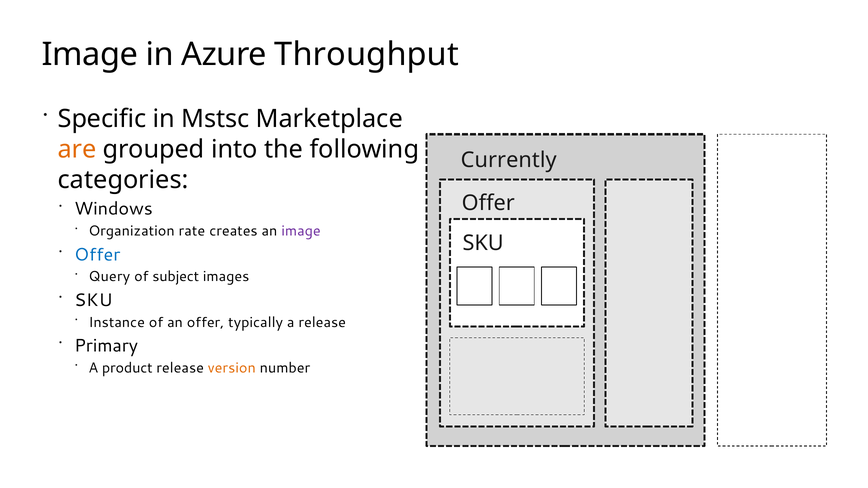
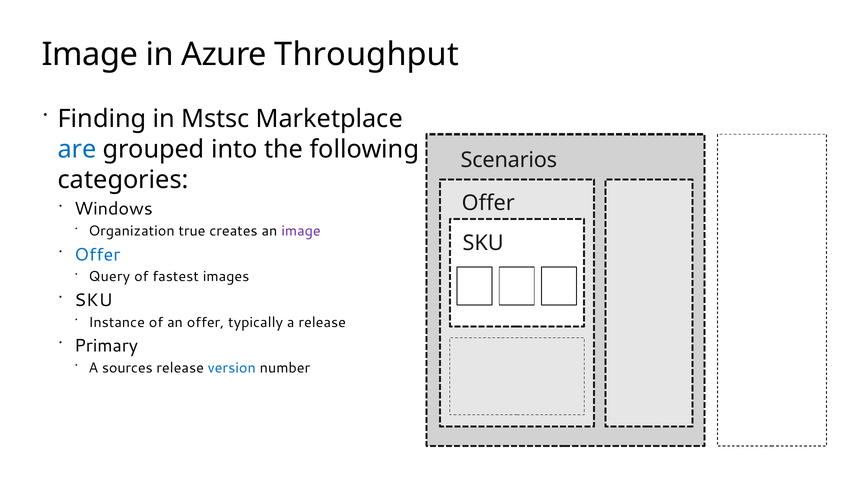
Specific: Specific -> Finding (102, 119)
are colour: orange -> blue (77, 150)
Currently: Currently -> Scenarios (509, 160)
rate: rate -> true (192, 231)
subject: subject -> fastest (176, 277)
product: product -> sources (127, 368)
version colour: orange -> blue (232, 368)
